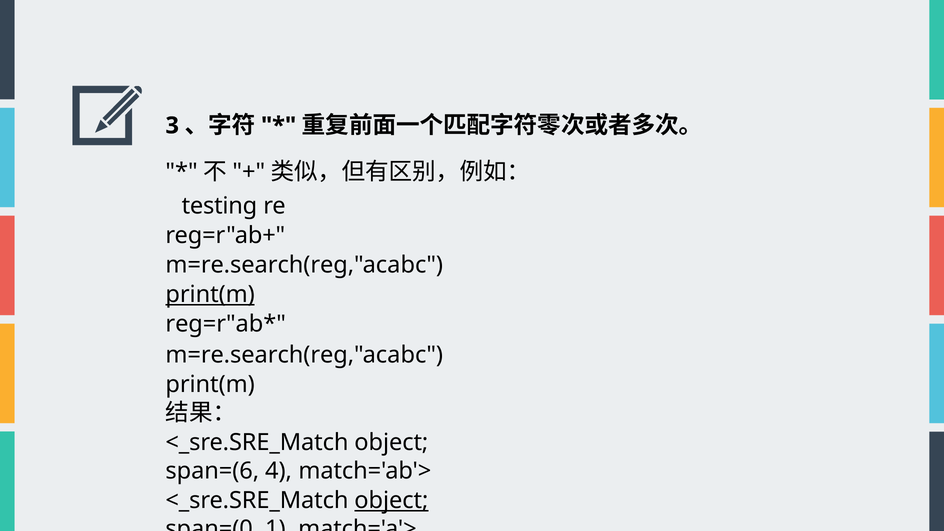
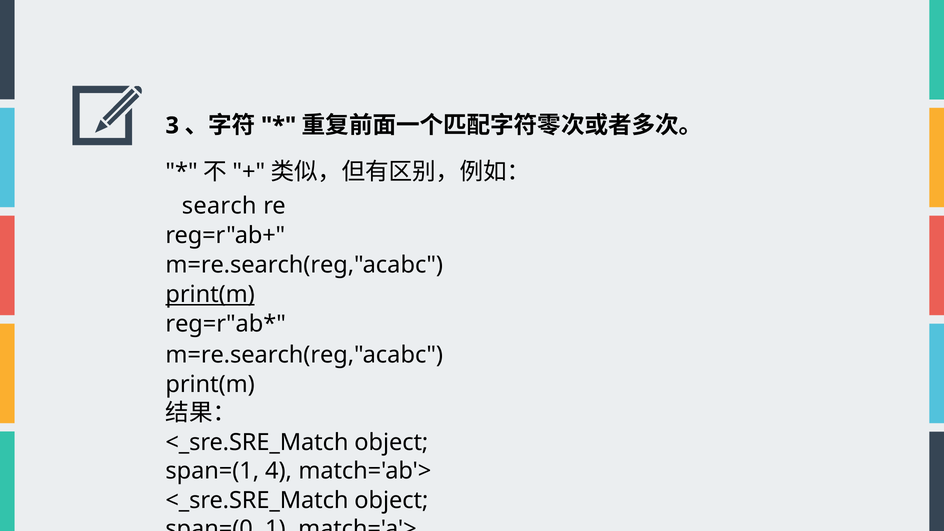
testing: testing -> search (219, 206)
span=(6: span=(6 -> span=(1 (212, 471)
object underline: present -> none (391, 501)
